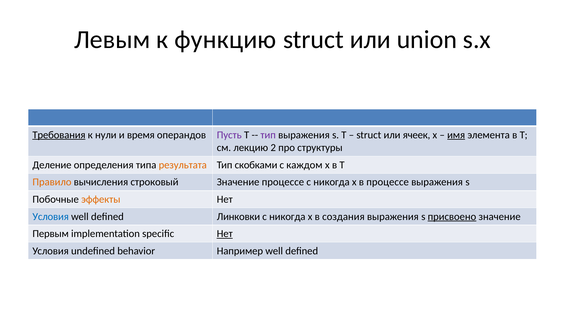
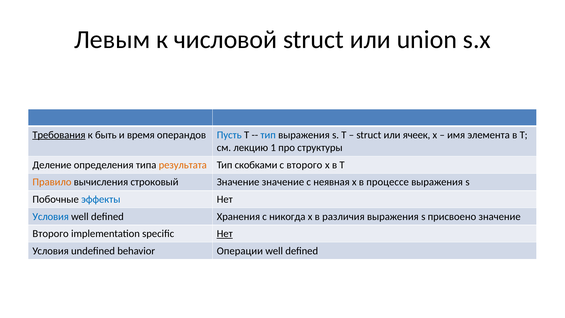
функцию: функцию -> числовой (226, 39)
нули: нули -> быть (106, 135)
Пусть colour: purple -> blue (229, 135)
тип colour: purple -> blue (268, 135)
имя underline: present -> none (456, 135)
2: 2 -> 1 (273, 148)
с каждом: каждом -> второго (304, 165)
Значение процессе: процессе -> значение (283, 182)
никогда: никогда -> неявная (332, 182)
эффекты colour: orange -> blue (101, 199)
Линковки: Линковки -> Хранения (238, 216)
создания: создания -> различия (343, 216)
присвоено underline: present -> none (452, 216)
Первым: Первым -> Второго (51, 234)
Например: Например -> Операции (240, 251)
